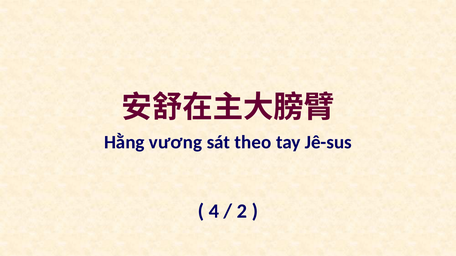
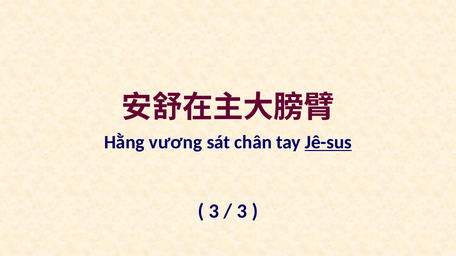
theo: theo -> chân (253, 143)
Jê-sus underline: none -> present (328, 143)
4: 4 -> 3 (214, 212)
2: 2 -> 3 (242, 212)
